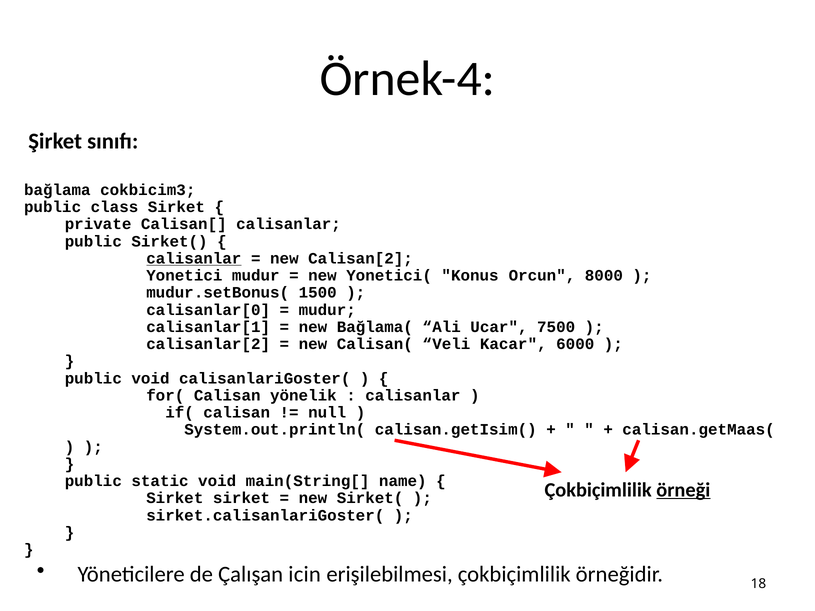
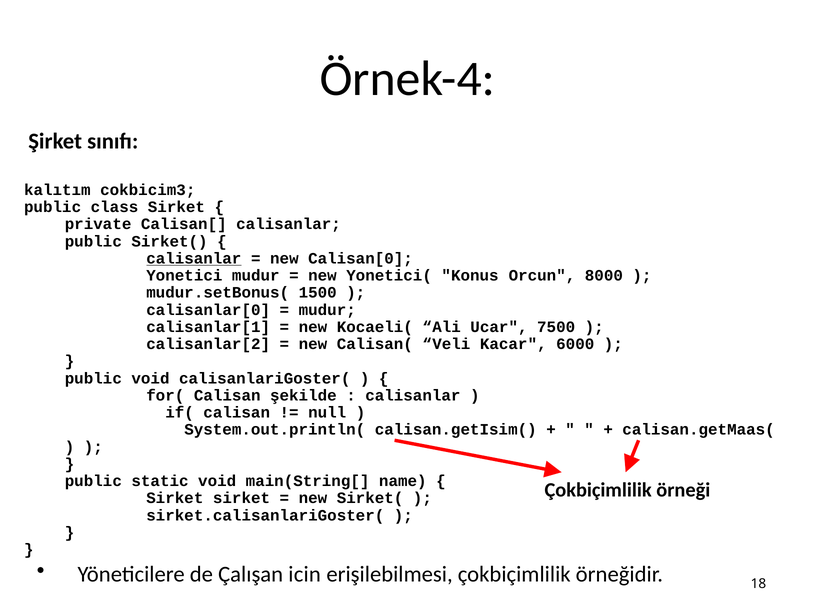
bağlama: bağlama -> kalıtım (57, 190)
Calisan[2: Calisan[2 -> Calisan[0 (360, 259)
Bağlama(: Bağlama( -> Kocaeli( (375, 327)
yönelik: yönelik -> şekilde (303, 396)
örneği underline: present -> none (683, 490)
